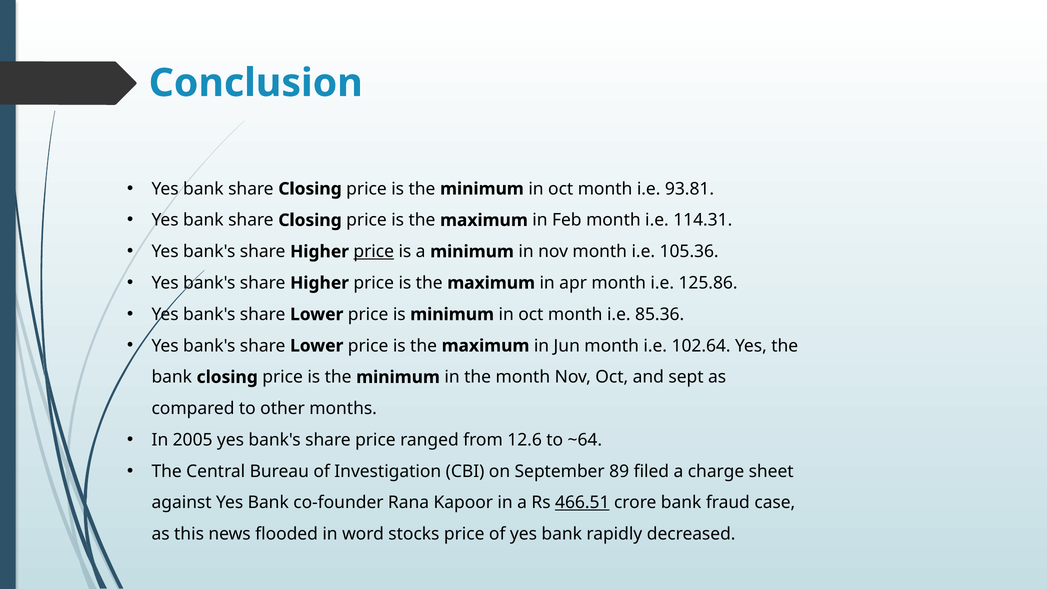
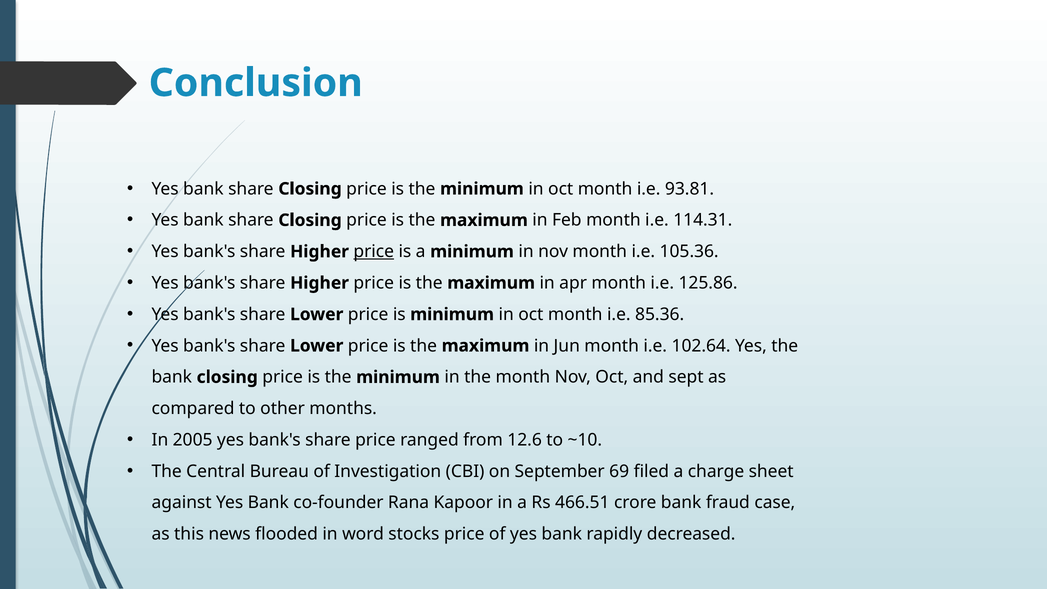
~64: ~64 -> ~10 (585, 440)
89: 89 -> 69 (619, 471)
466.51 underline: present -> none (582, 503)
